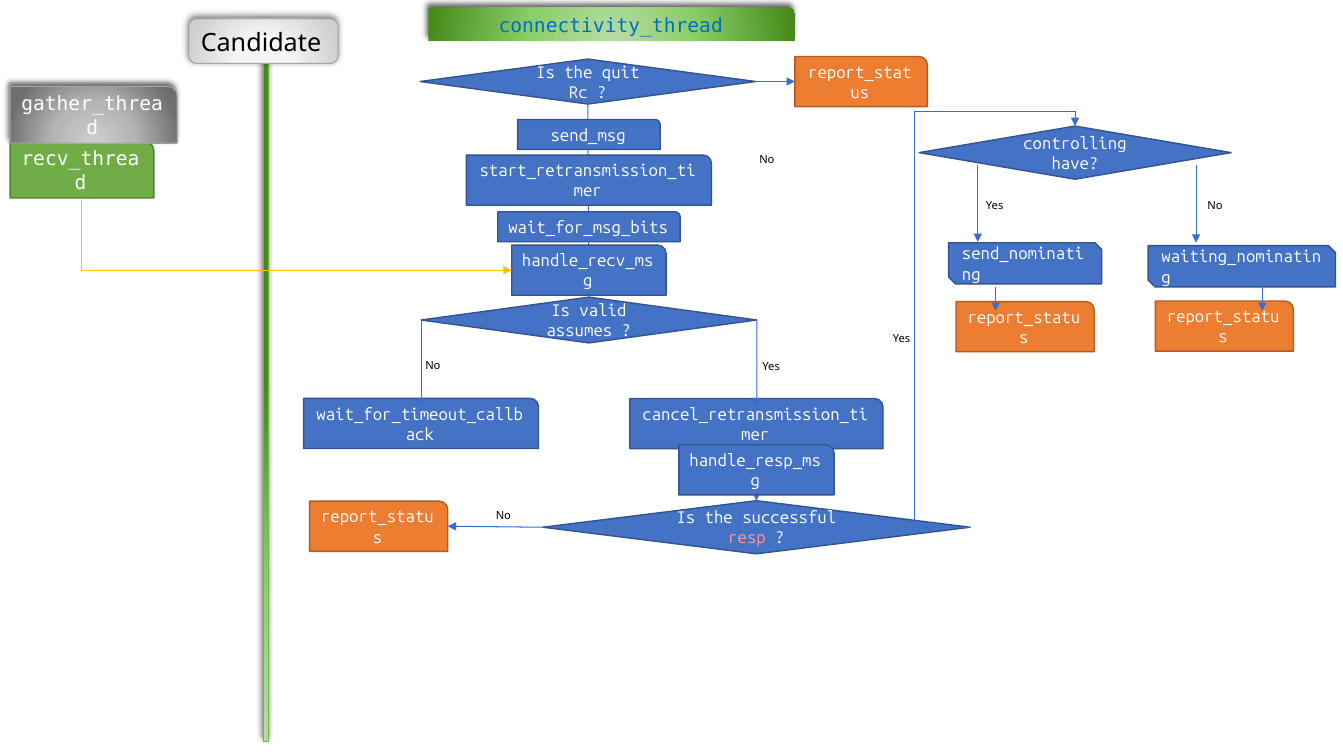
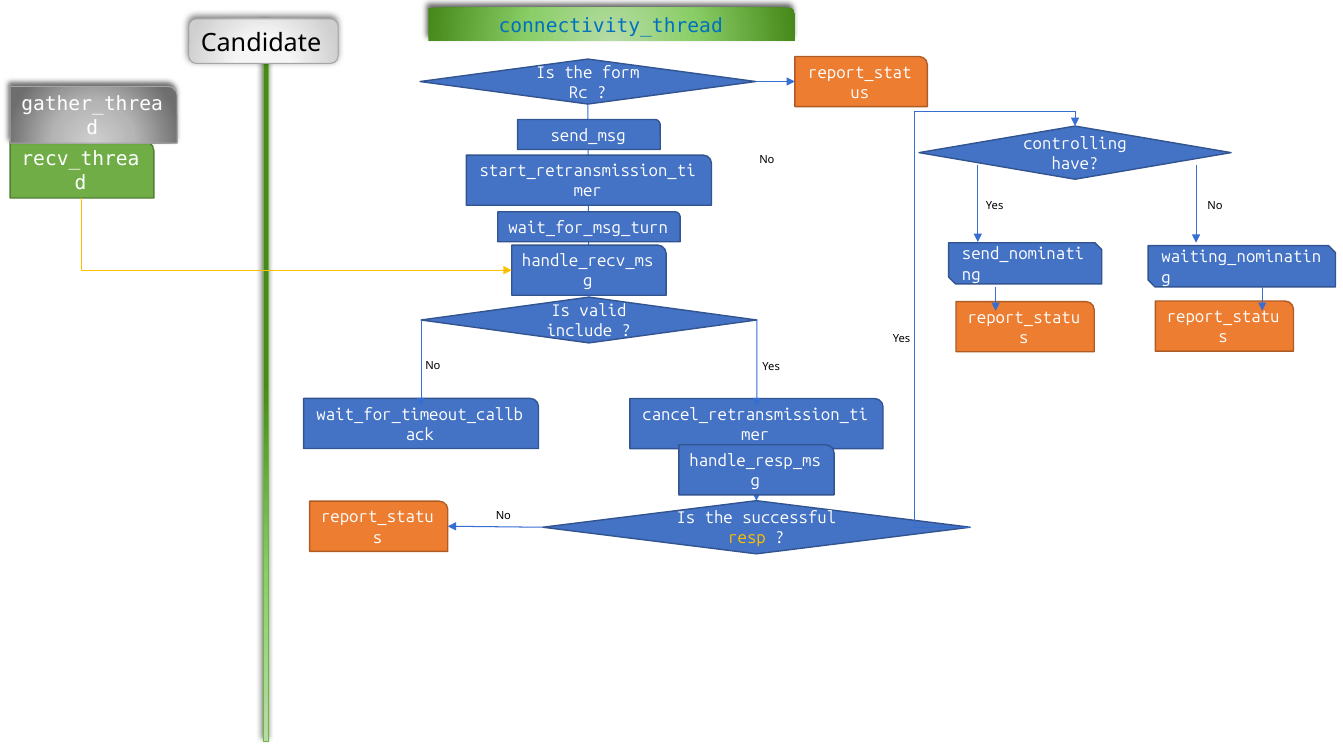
quit: quit -> form (621, 73)
wait_for_msg_bits: wait_for_msg_bits -> wait_for_msg_turn (588, 228)
assumes: assumes -> include (579, 331)
resp colour: pink -> yellow (747, 539)
